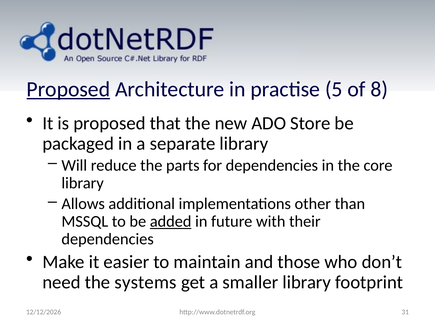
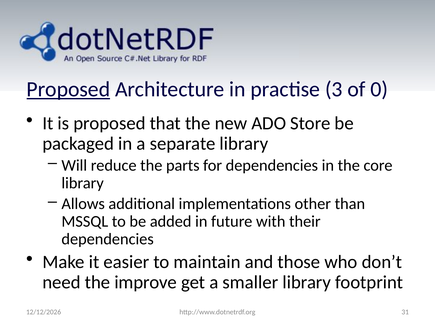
5: 5 -> 3 (334, 89)
8: 8 -> 0 (379, 89)
added underline: present -> none (171, 221)
systems: systems -> improve (146, 282)
